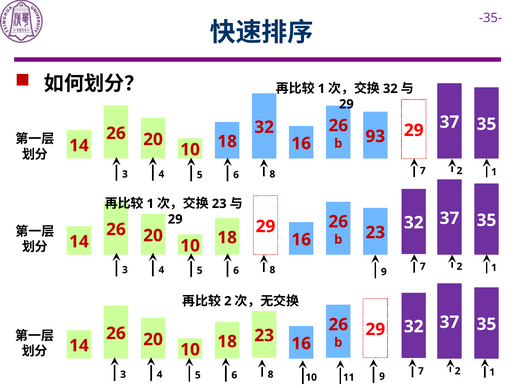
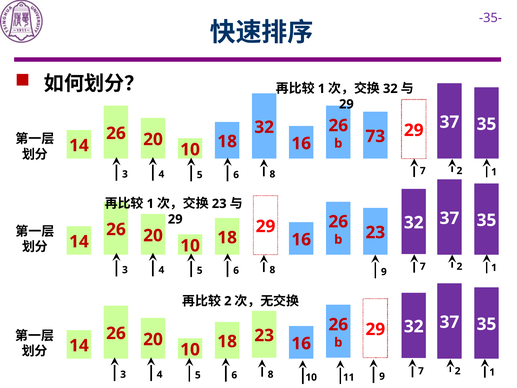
93: 93 -> 73 (375, 136)
